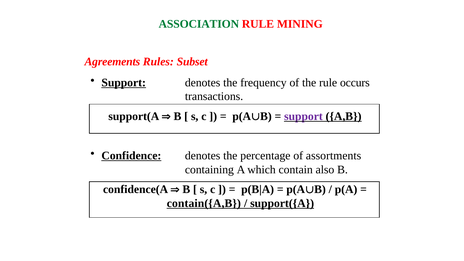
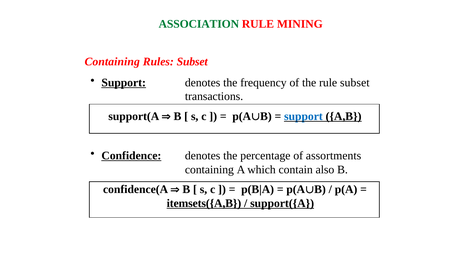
Agreements: Agreements -> Containing (112, 62)
rule occurs: occurs -> subset (355, 83)
support colour: purple -> blue (303, 116)
contain({A,B: contain({A,B -> itemsets({A,B (204, 203)
